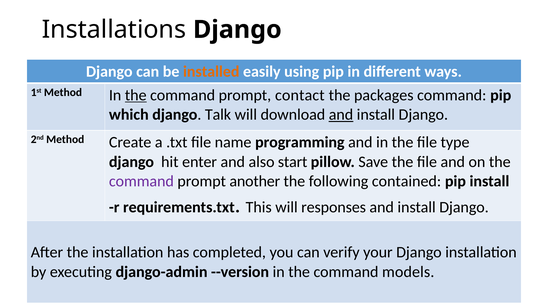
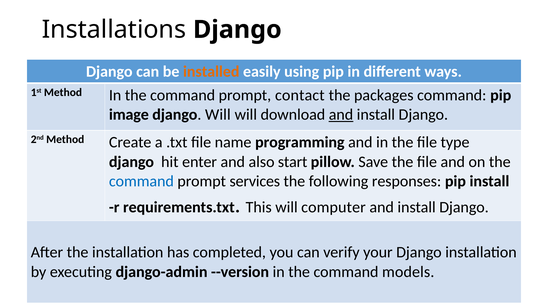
the underline: present -> none (136, 95)
which: which -> image (129, 115)
django Talk: Talk -> Will (218, 115)
command colour: purple -> blue (141, 181)
another: another -> services (255, 181)
contained: contained -> responses (407, 181)
responses: responses -> computer (334, 207)
